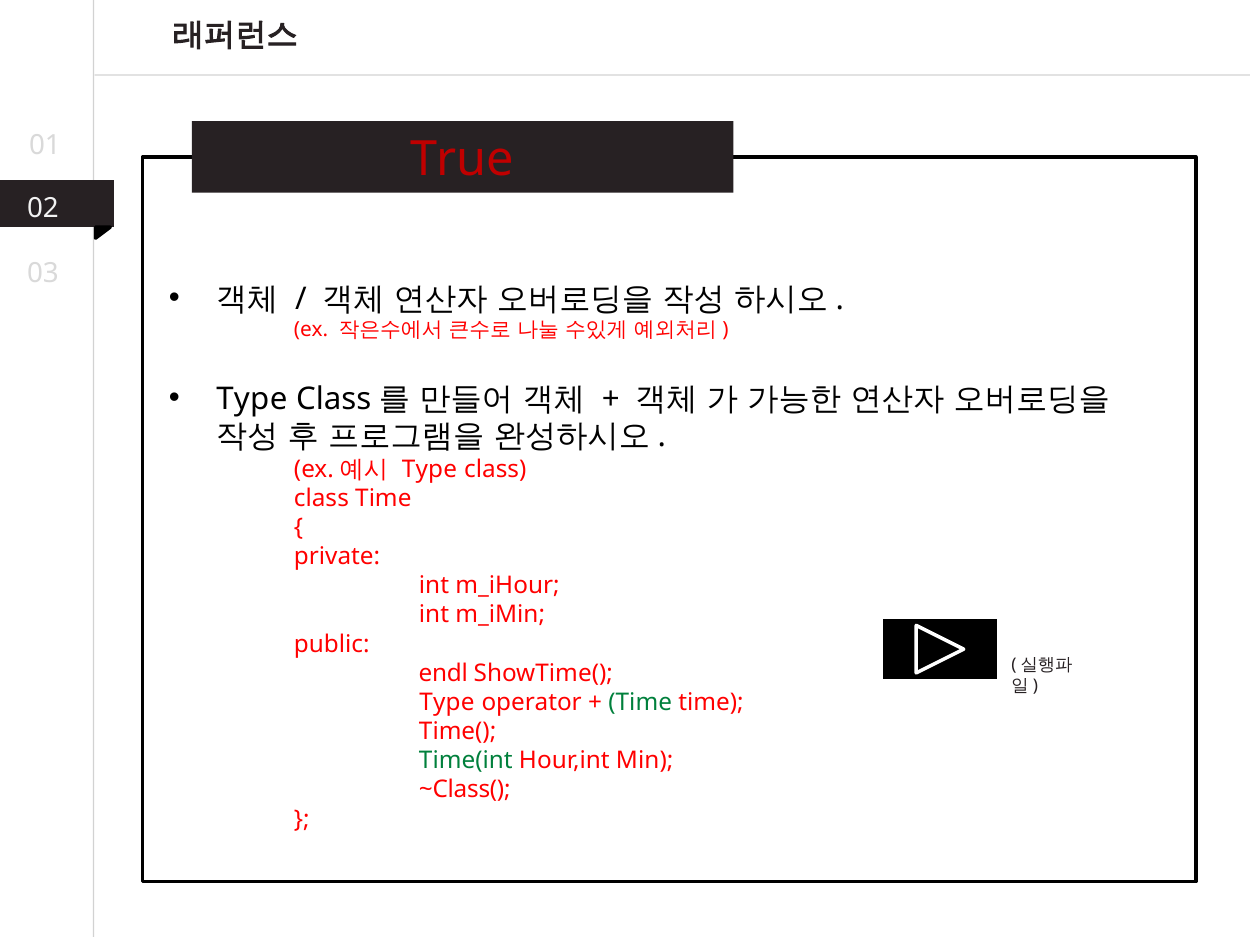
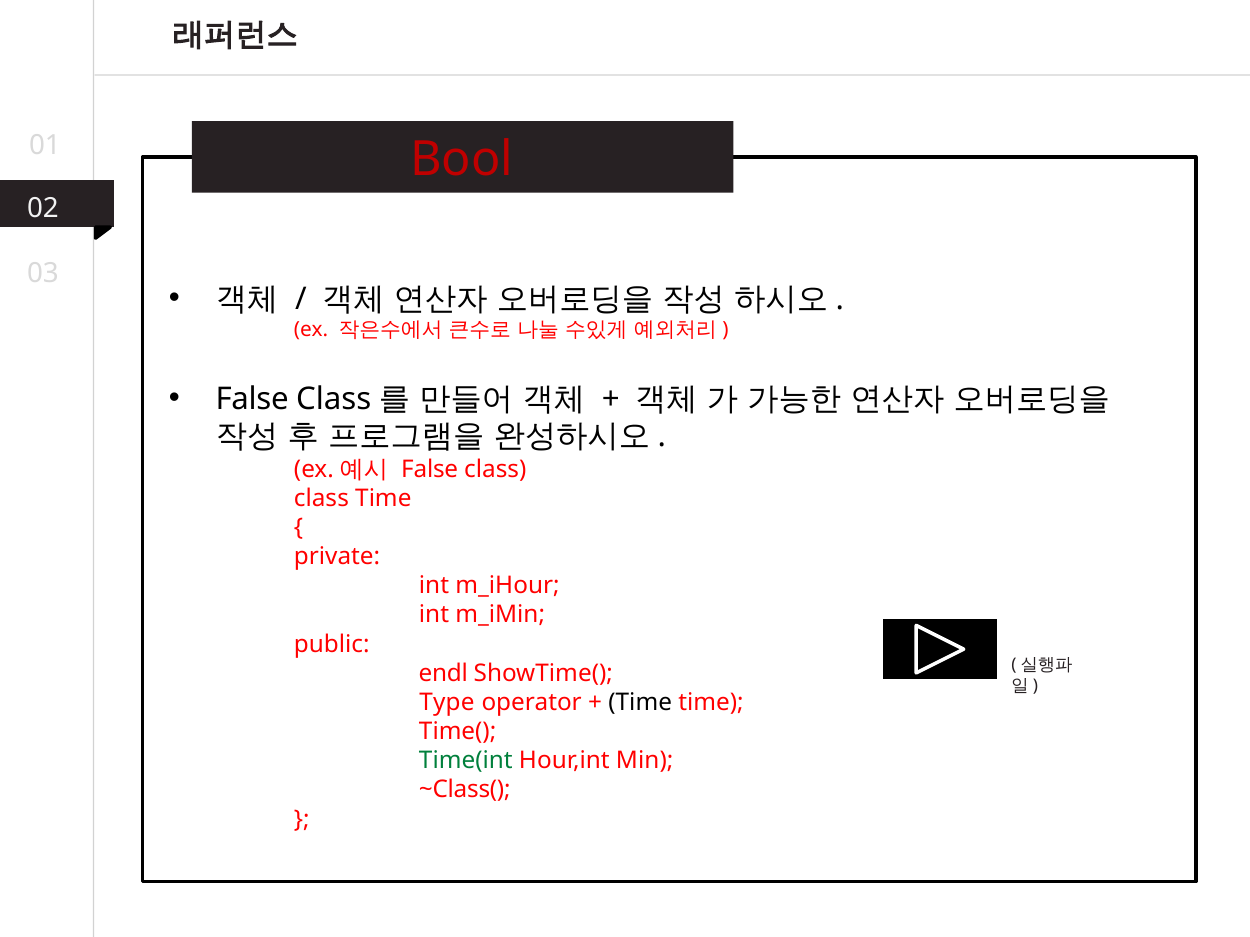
True: True -> Bool (462, 160)
Type: Type -> False (252, 399)
Type: Type -> False (430, 469)
Time colour: green -> black (640, 703)
